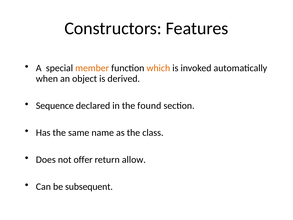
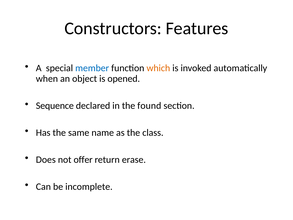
member colour: orange -> blue (92, 68)
derived: derived -> opened (124, 79)
allow: allow -> erase (134, 159)
subsequent: subsequent -> incomplete (89, 186)
